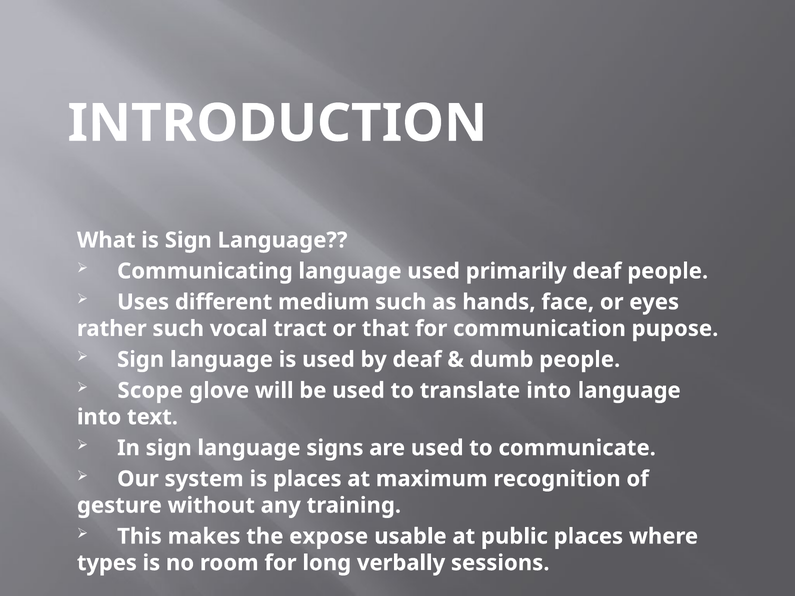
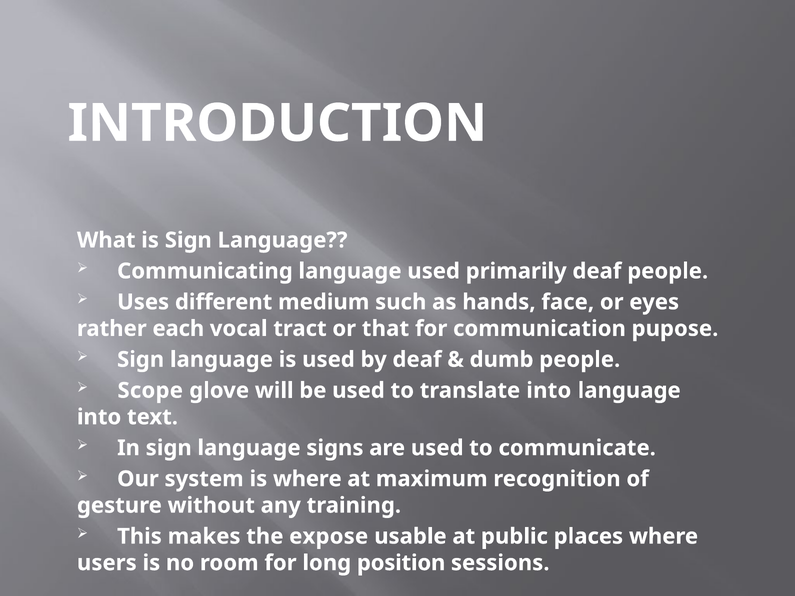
rather such: such -> each (178, 329)
is places: places -> where (307, 479)
types: types -> users (107, 563)
verbally: verbally -> position (401, 563)
